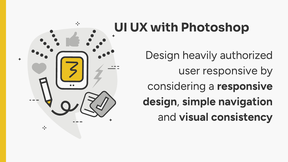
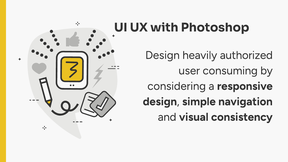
user responsive: responsive -> consuming (230, 71)
